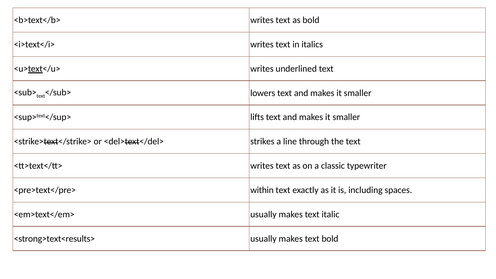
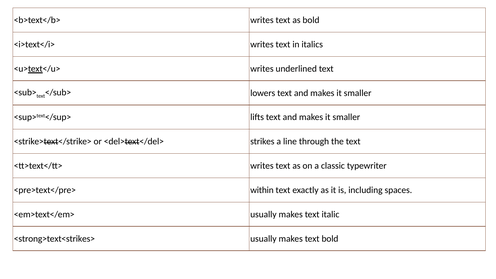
<strong>text<results>: <strong>text<results> -> <strong>text<strikes> (54, 239)
